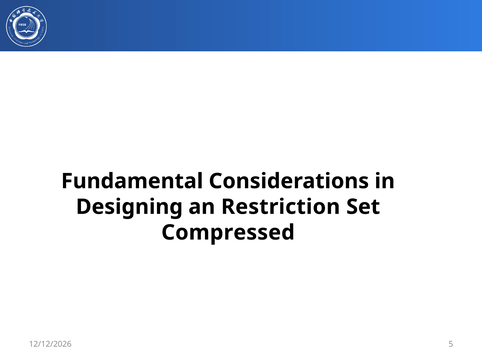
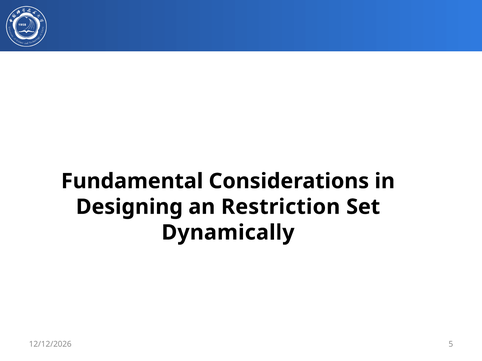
Compressed: Compressed -> Dynamically (228, 233)
